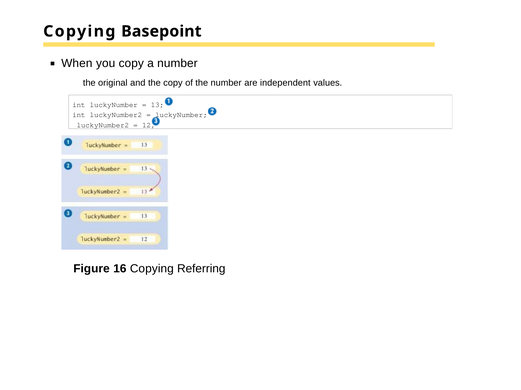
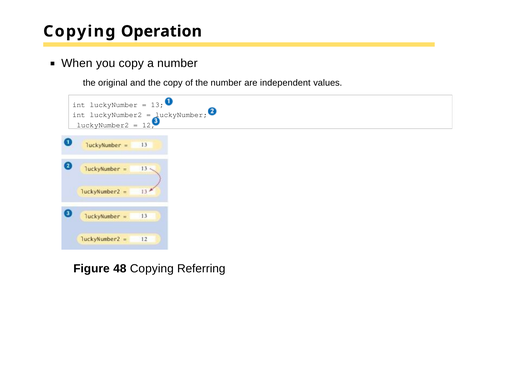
Basepoint: Basepoint -> Operation (161, 31)
16: 16 -> 48 (120, 269)
